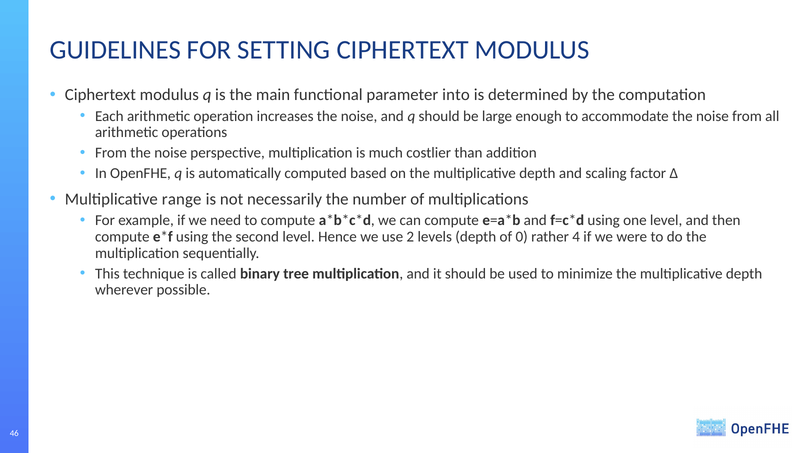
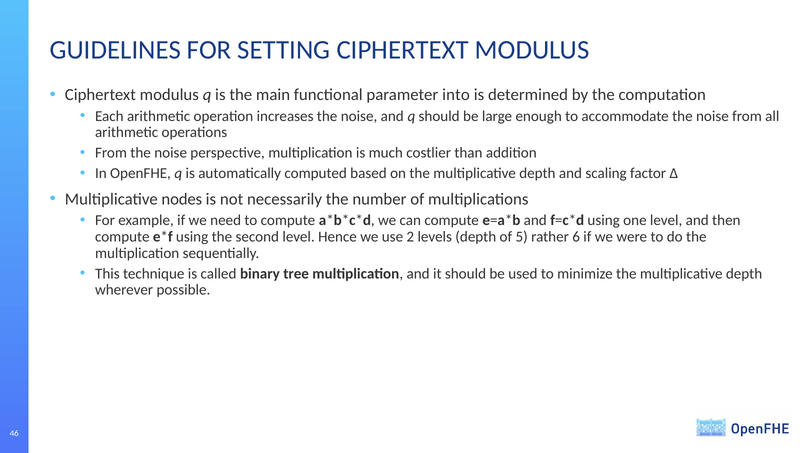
range: range -> nodes (182, 199)
0: 0 -> 5 (522, 237)
4: 4 -> 6 (576, 237)
